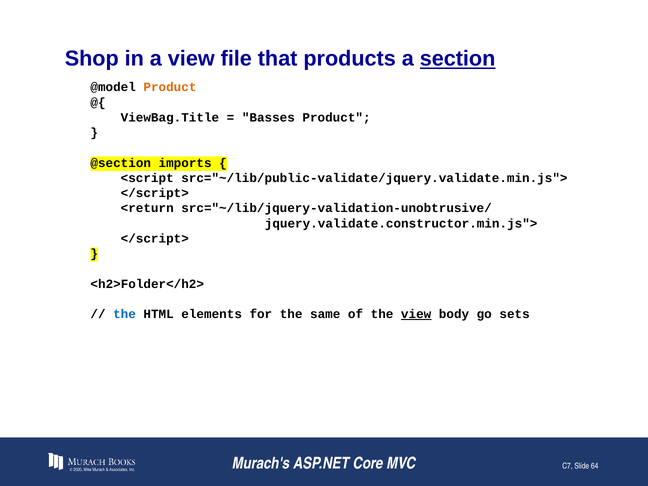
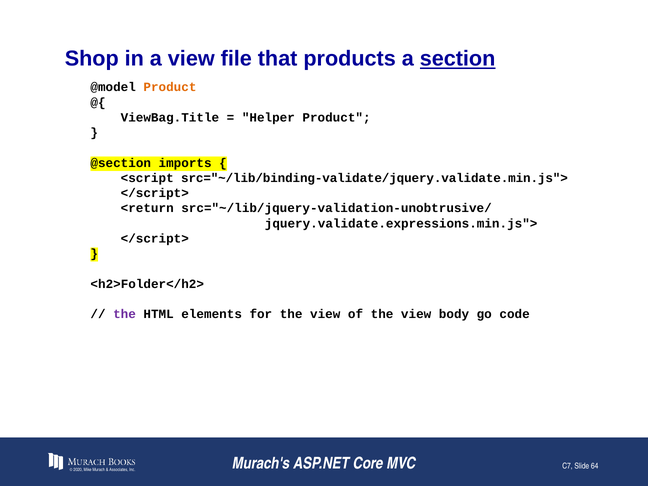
Basses: Basses -> Helper (268, 118)
src="~/lib/public-validate/jquery.validate.min.js">: src="~/lib/public-validate/jquery.validate.min.js"> -> src="~/lib/binding-validate/jquery.validate.min.js"> (374, 178)
jquery.validate.constructor.min.js">: jquery.validate.constructor.min.js"> -> jquery.validate.expressions.min.js"> (401, 223)
the colour: blue -> purple (125, 314)
for the same: same -> view (325, 314)
view underline: present -> none (416, 314)
sets: sets -> code (515, 314)
